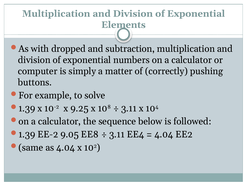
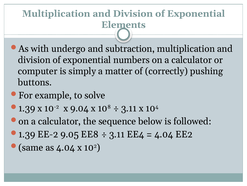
dropped: dropped -> undergo (68, 49)
9.25: 9.25 -> 9.04 (80, 108)
